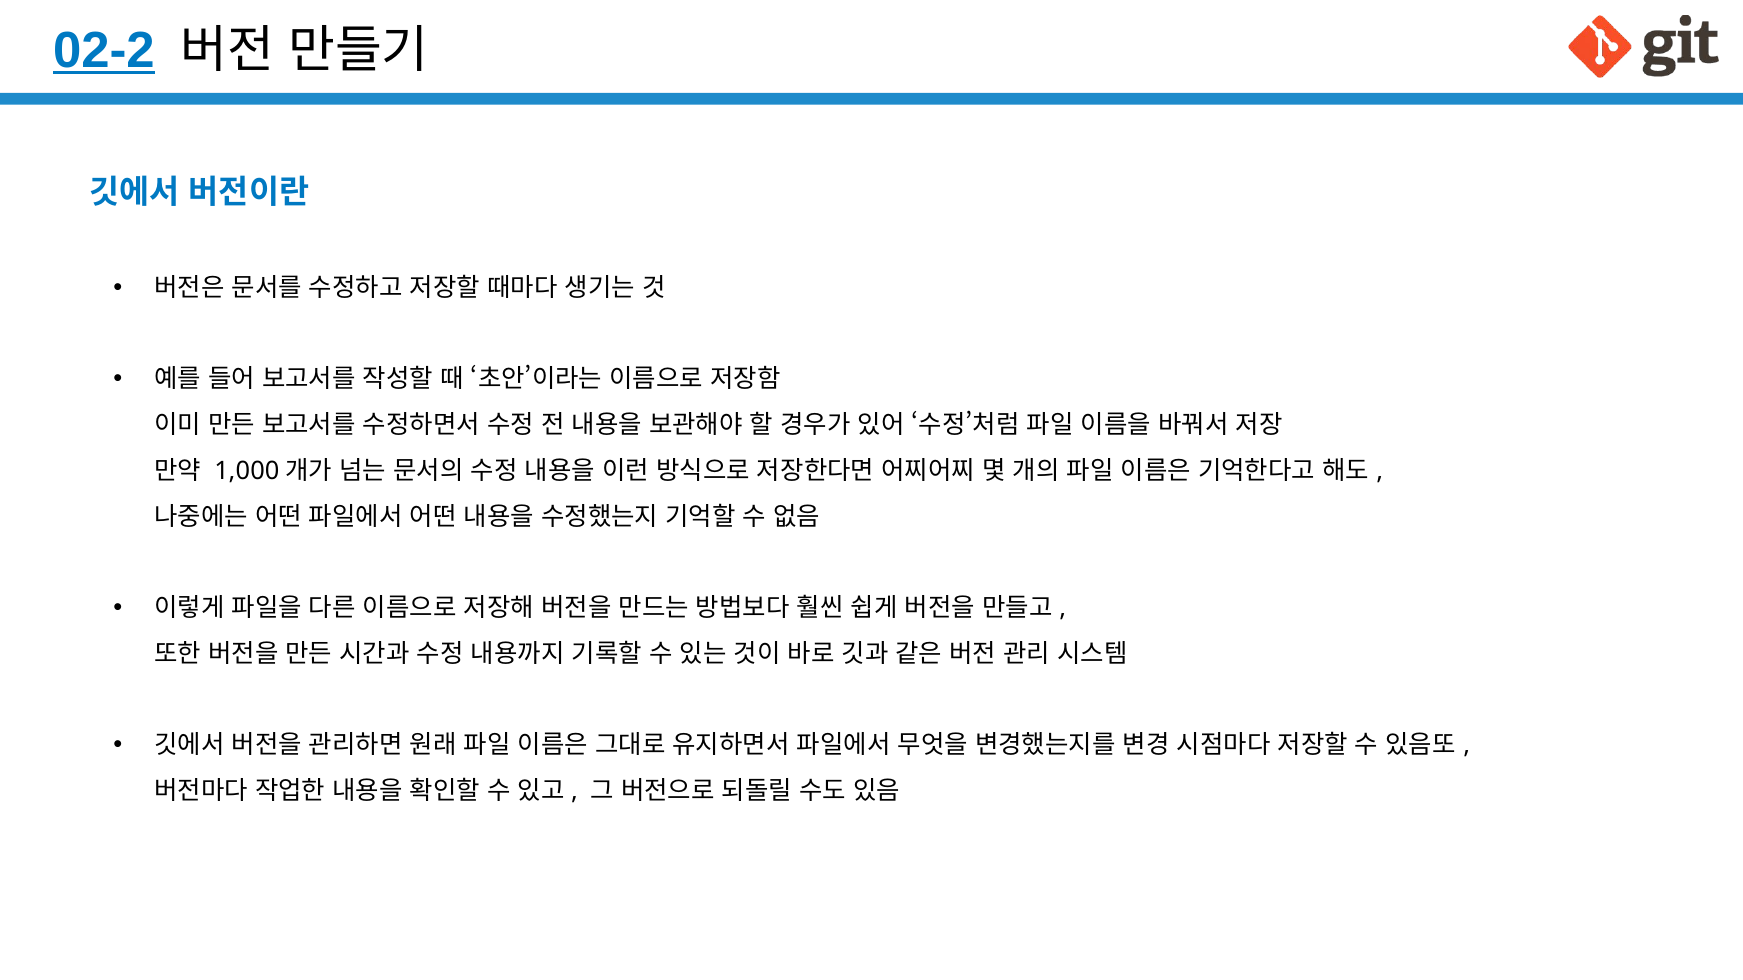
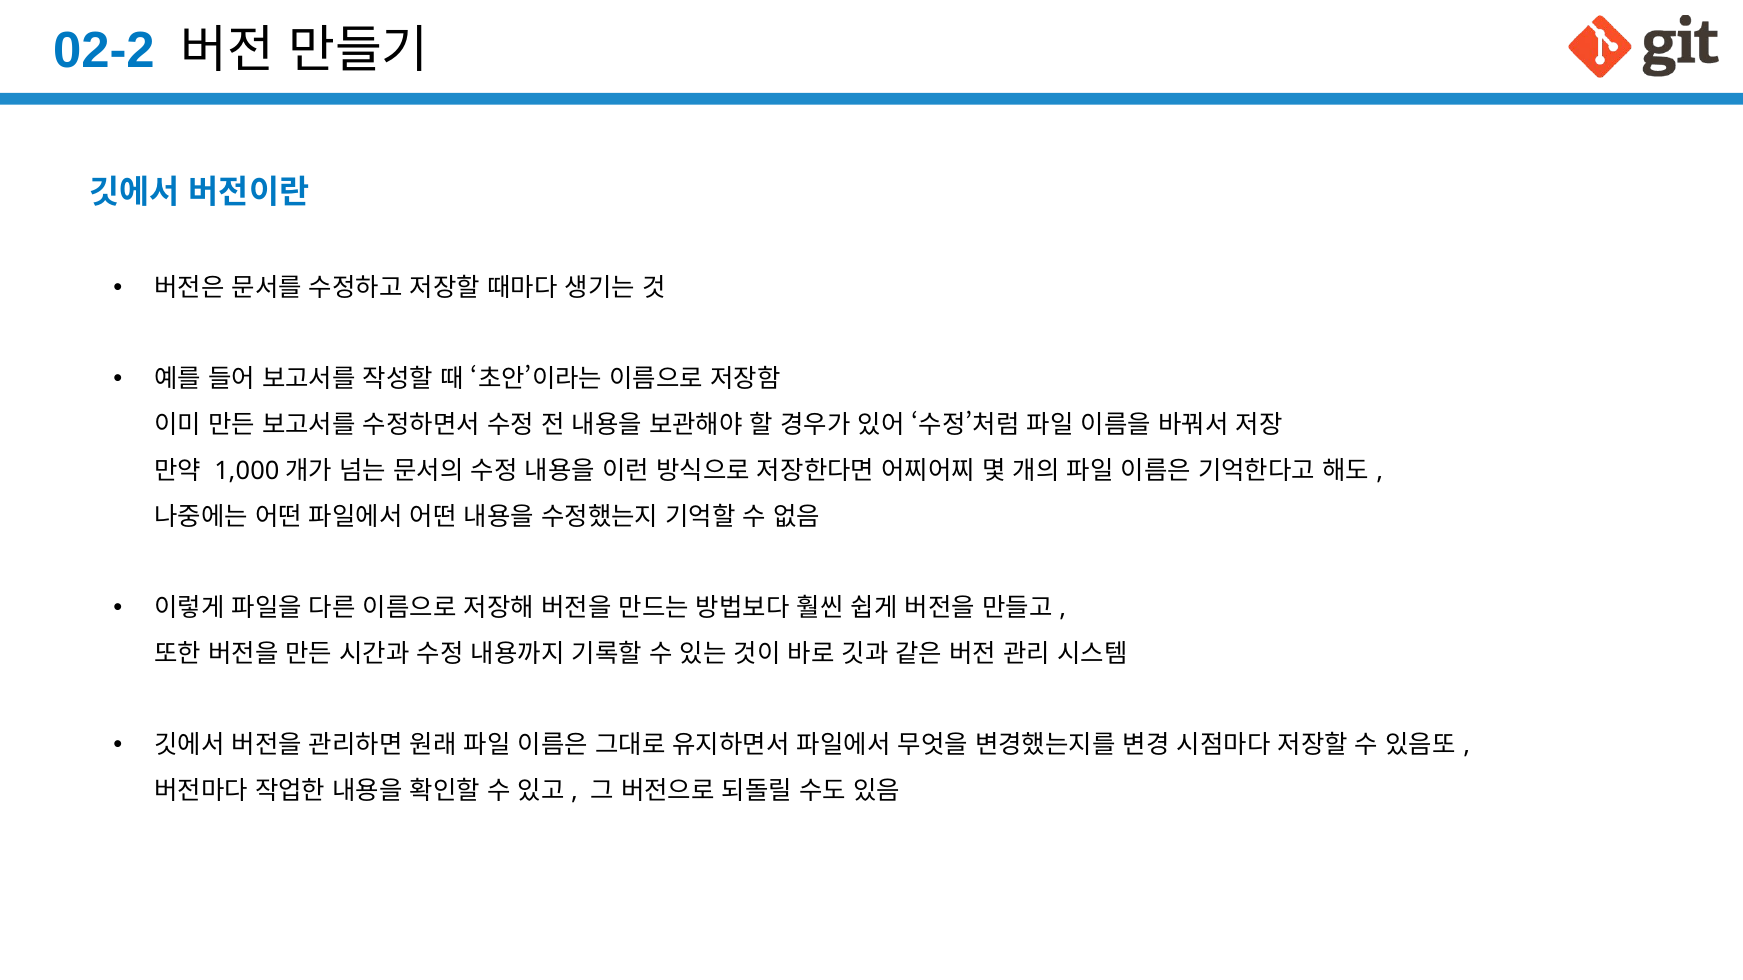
02-2 underline: present -> none (104, 51)
